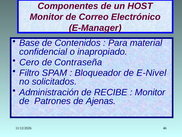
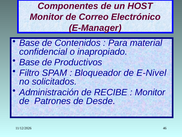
Cero: Cero -> Base (29, 62)
Contraseña: Contraseña -> Productivos (78, 62)
Ajenas: Ajenas -> Desde (101, 101)
